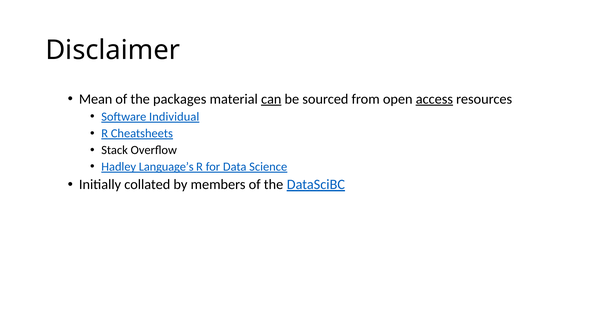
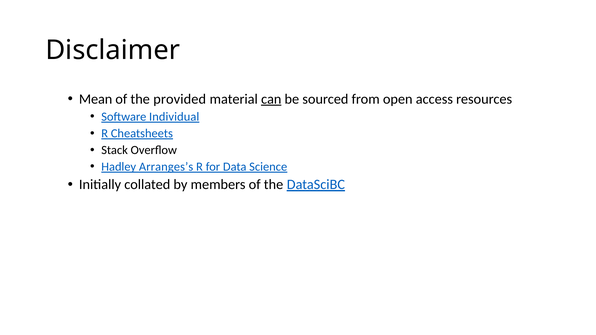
packages: packages -> provided (180, 99)
access underline: present -> none (434, 99)
Language’s: Language’s -> Arranges’s (166, 167)
